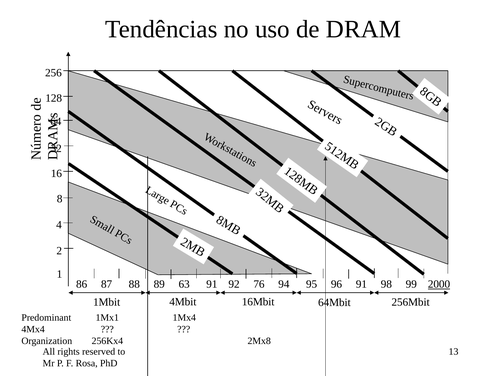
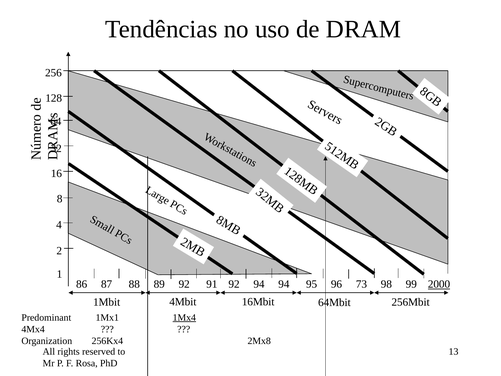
89 63: 63 -> 92 (184, 284)
92 76: 76 -> 94 (259, 284)
96 91: 91 -> 73 (361, 284)
1Mx4 underline: none -> present (184, 317)
